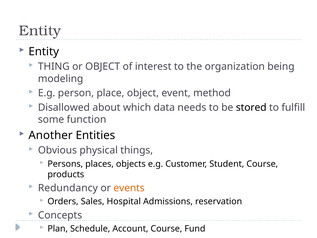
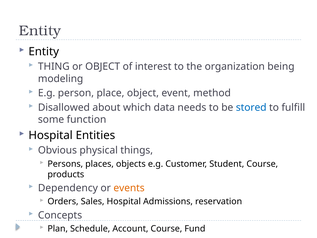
stored colour: black -> blue (251, 107)
Another: Another -> Hospital (51, 135)
Redundancy: Redundancy -> Dependency (68, 188)
